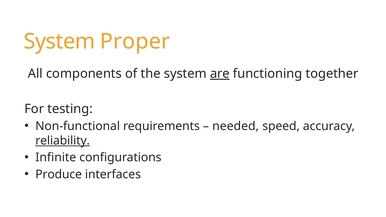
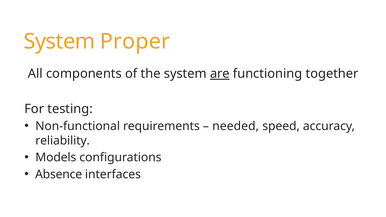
reliability underline: present -> none (63, 141)
Infinite: Infinite -> Models (56, 158)
Produce: Produce -> Absence (59, 174)
